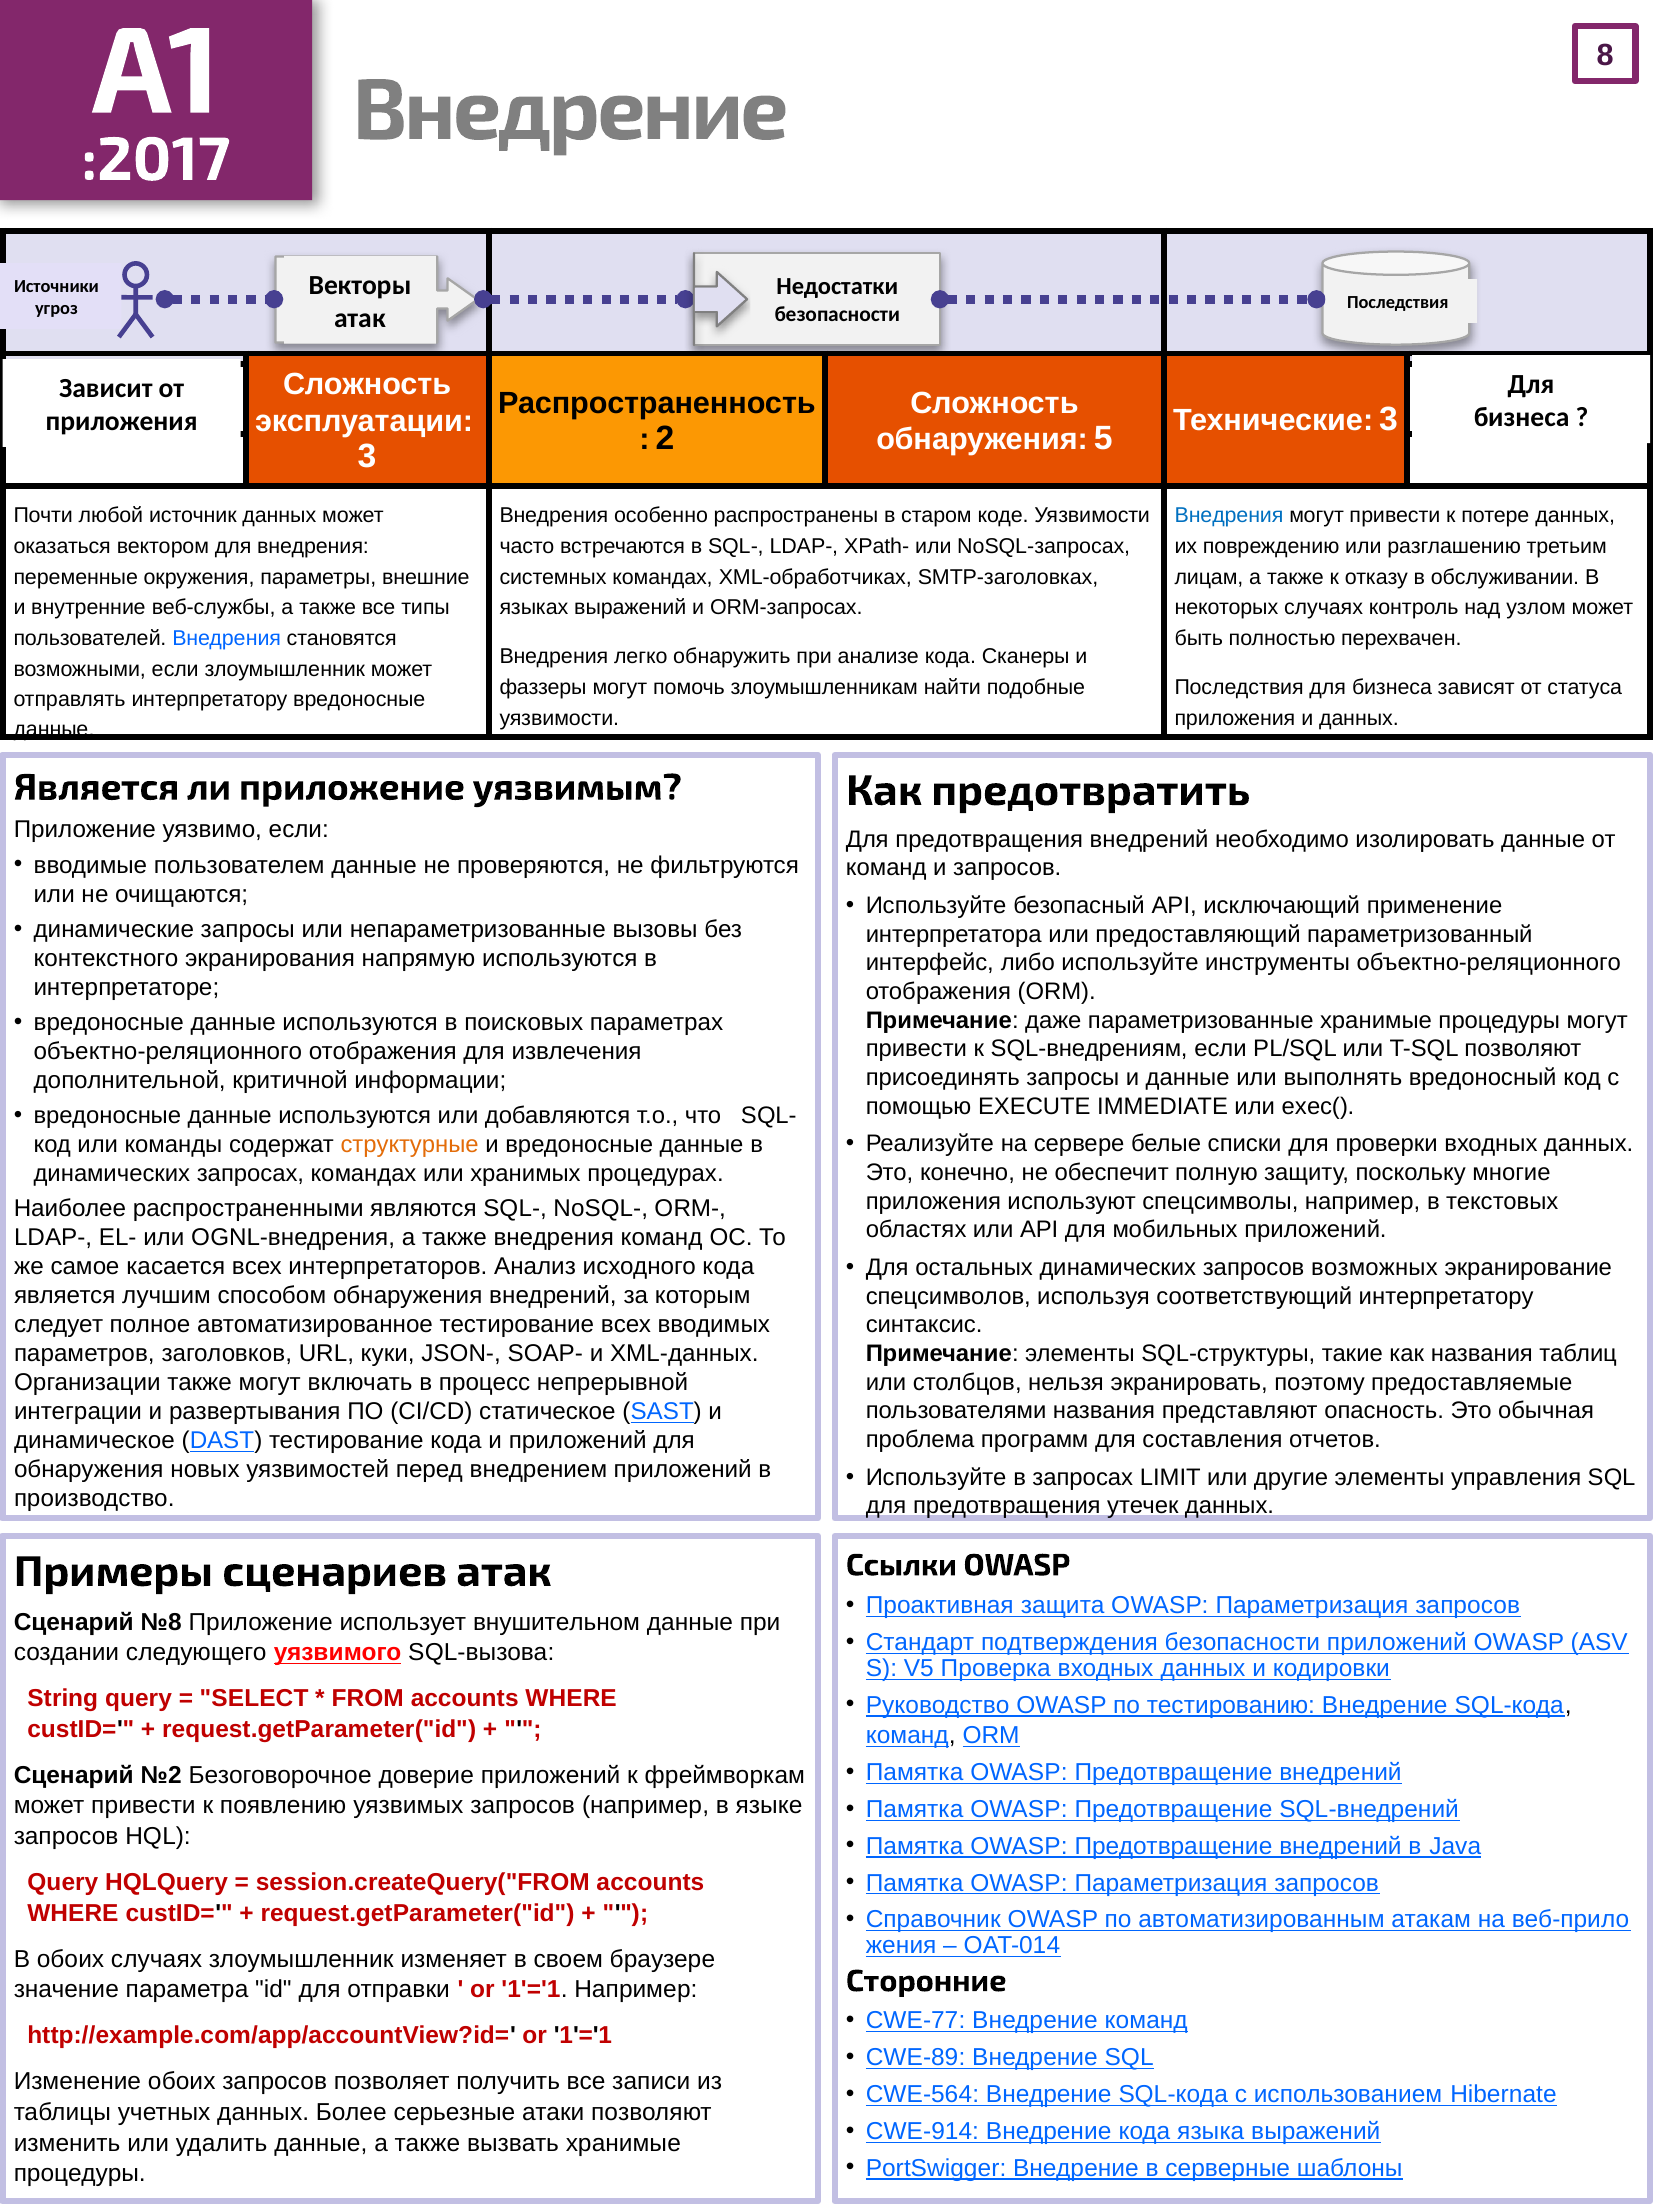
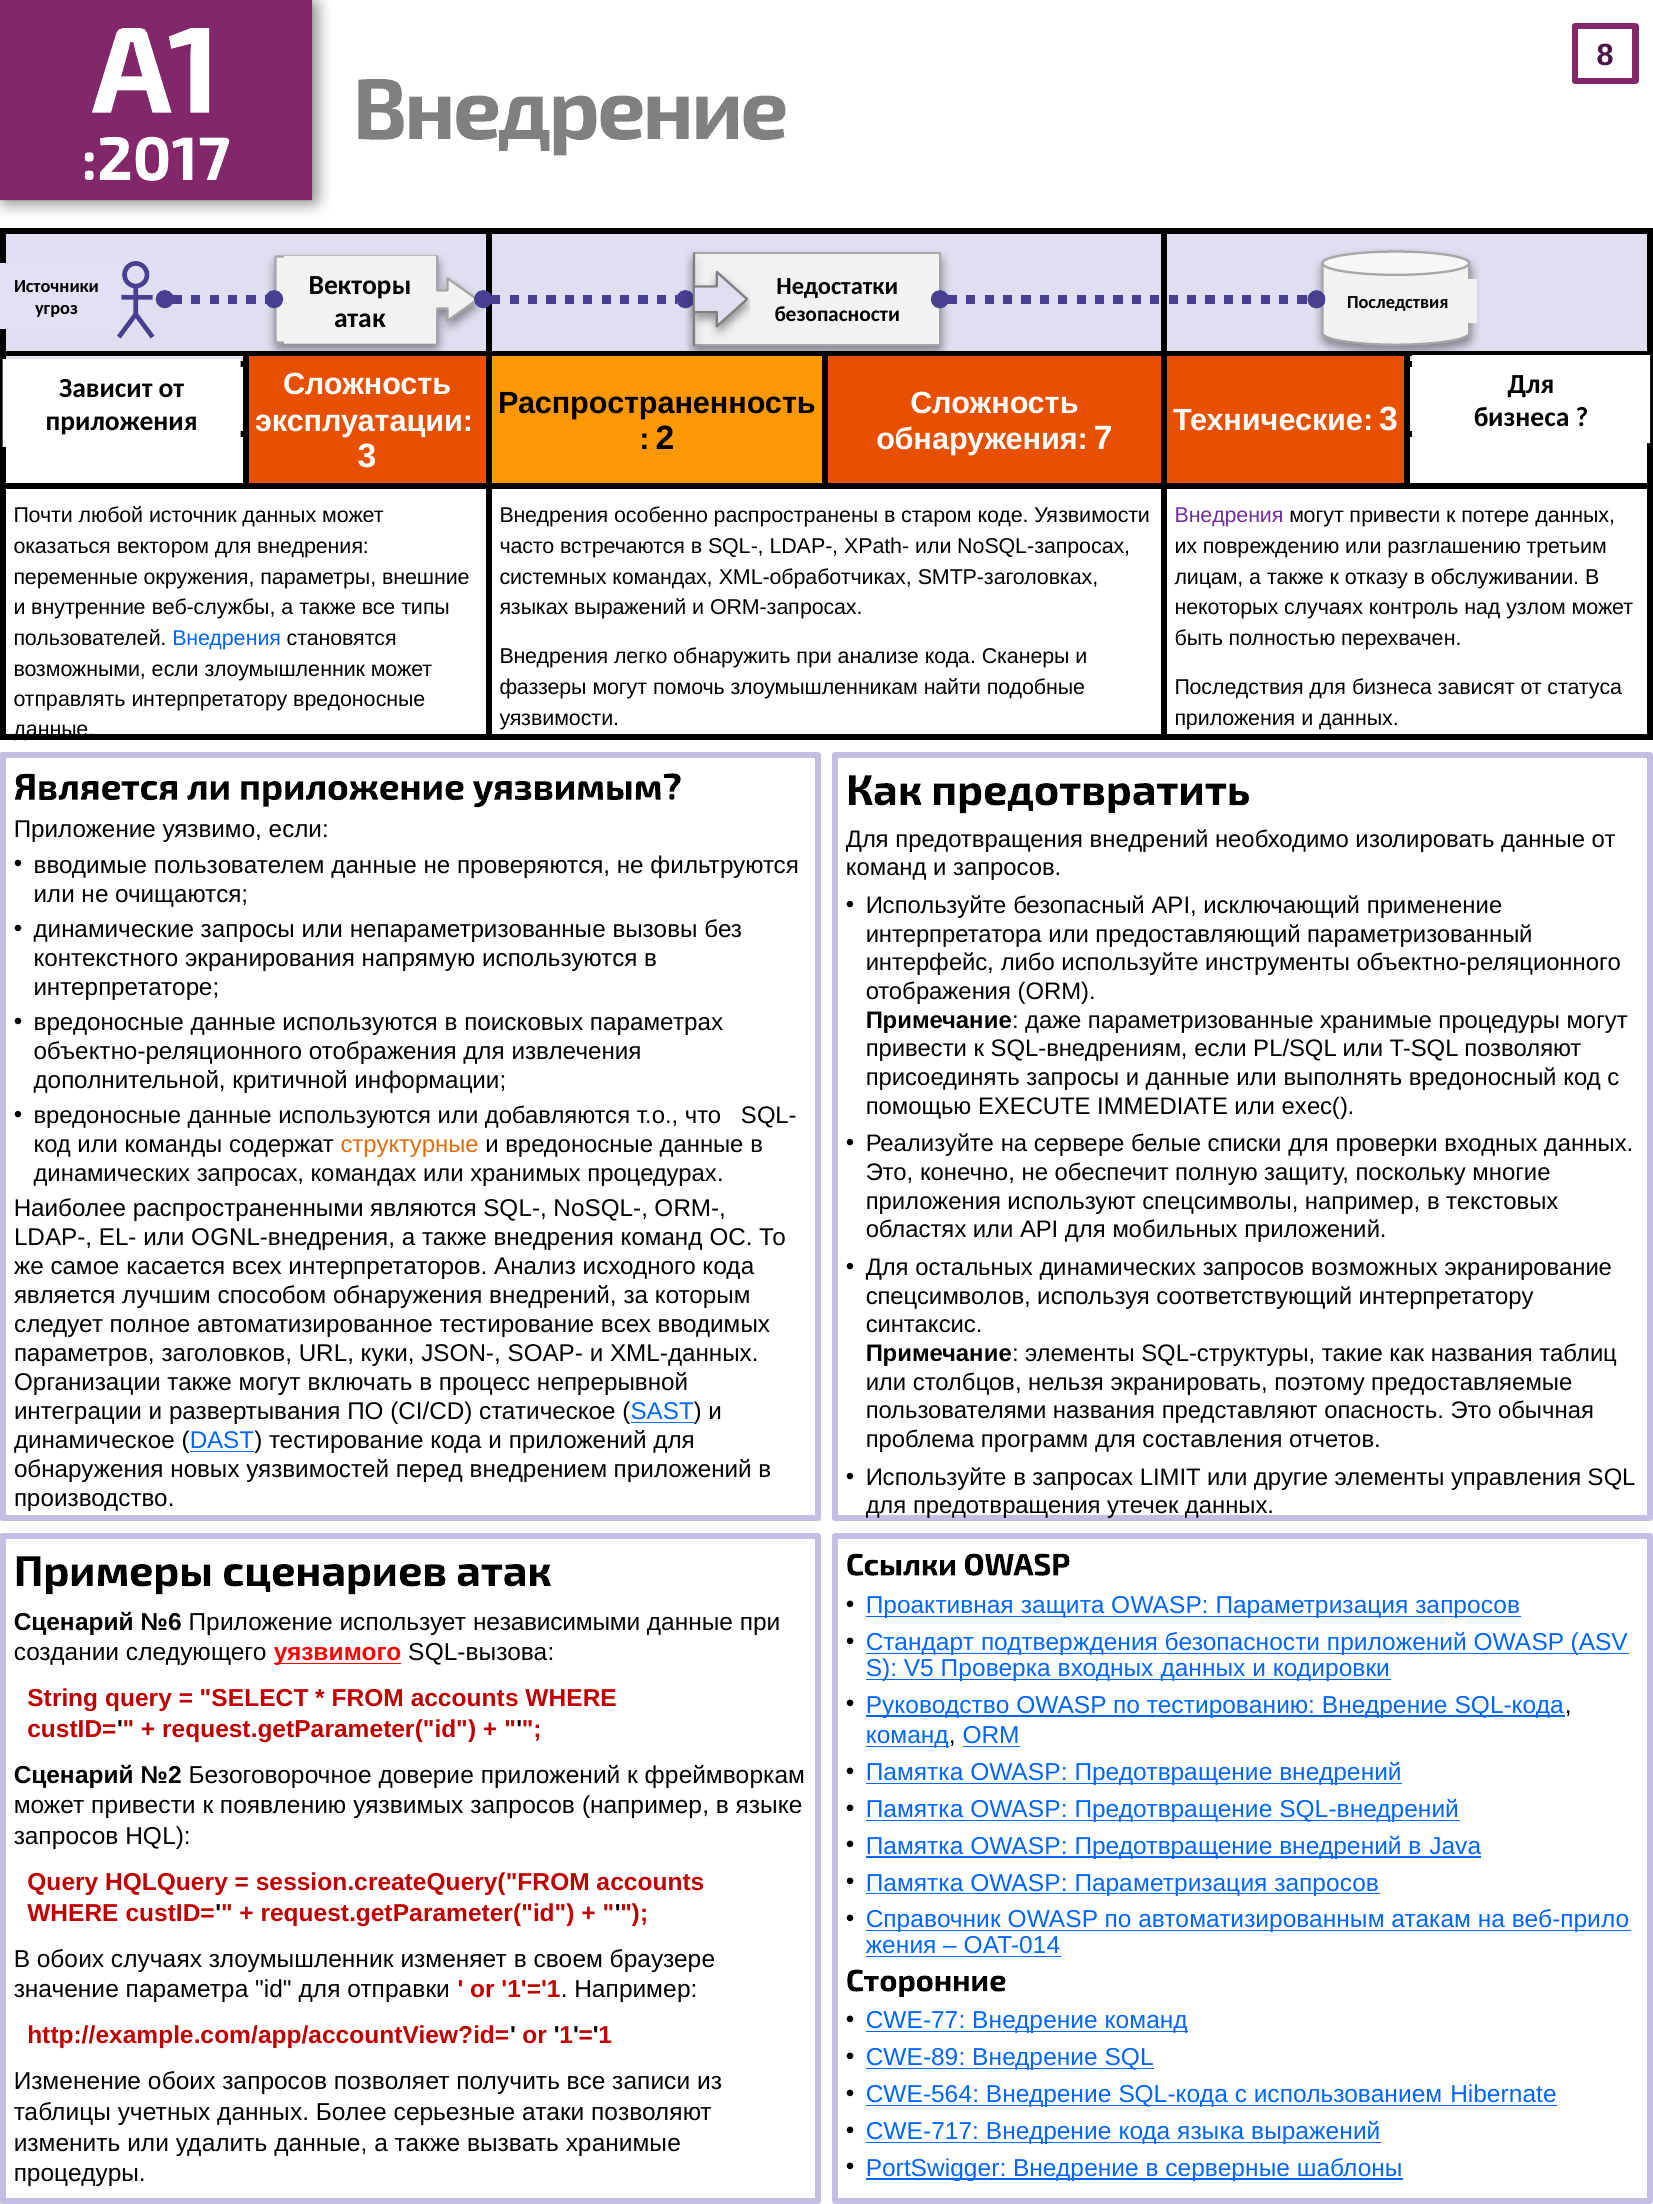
5: 5 -> 7 (1103, 438)
Внедрения colour: blue -> purple (1229, 516)
№8: №8 -> №6 (161, 1622)
внушительном: внушительном -> независимыми (557, 1622)
CWE-914: CWE-914 -> CWE-717 (922, 2131)
